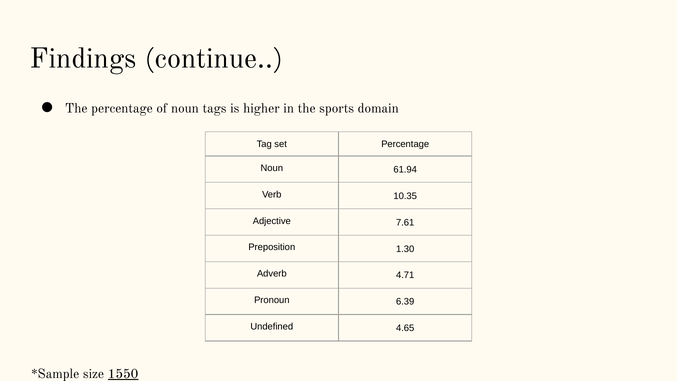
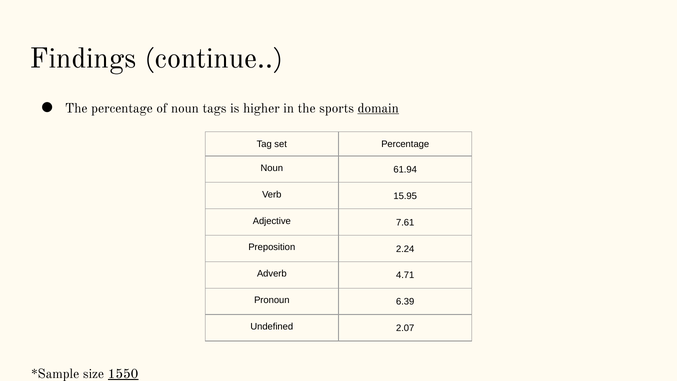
domain underline: none -> present (378, 108)
10.35: 10.35 -> 15.95 (405, 196)
1.30: 1.30 -> 2.24 (405, 249)
4.65: 4.65 -> 2.07 (405, 328)
